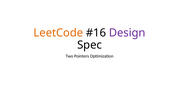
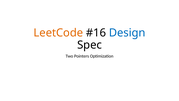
Design colour: purple -> blue (127, 33)
